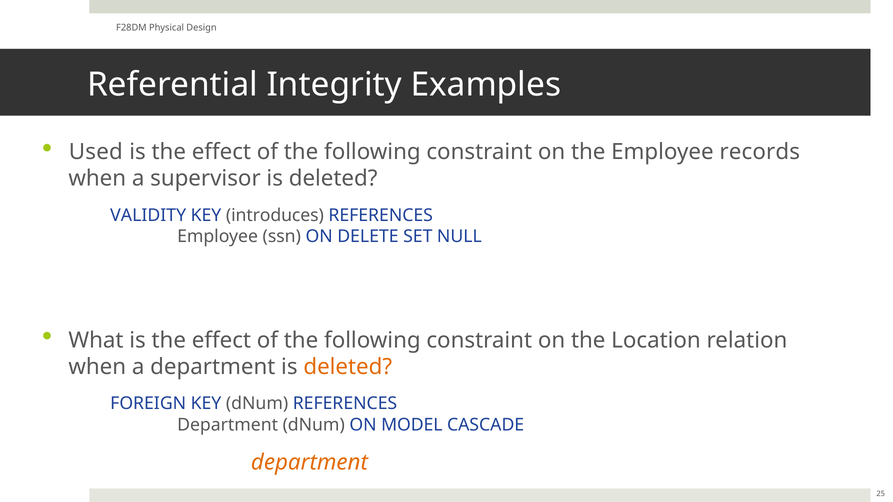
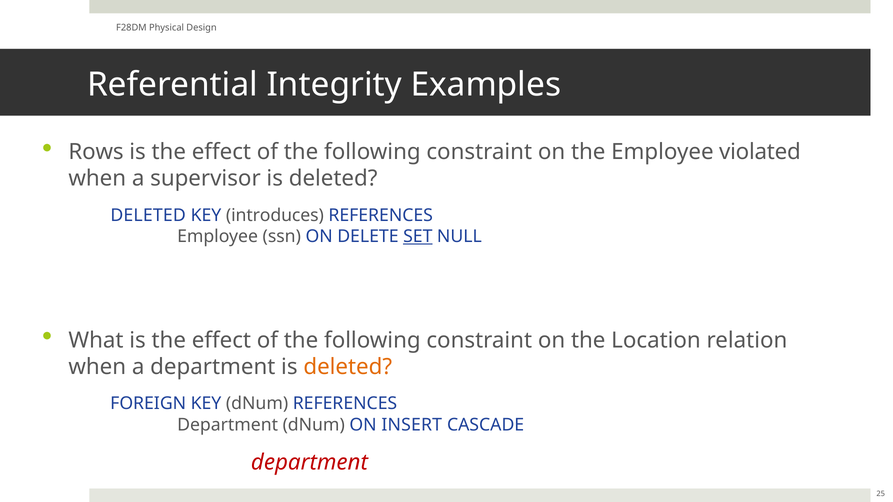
Used: Used -> Rows (96, 152)
records: records -> violated (760, 152)
VALIDITY: VALIDITY -> DELETED (148, 215)
SET underline: none -> present (418, 236)
MODEL: MODEL -> INSERT (412, 425)
department colour: orange -> red (309, 462)
